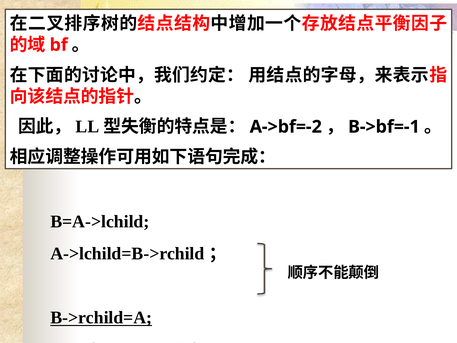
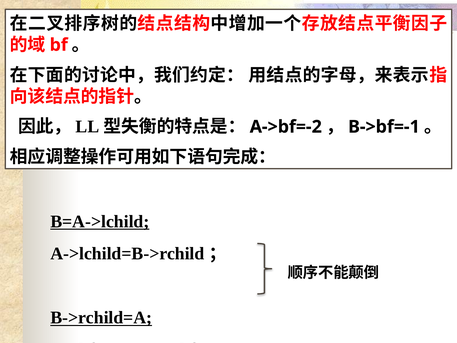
B=A->lchild underline: none -> present (100, 221)
